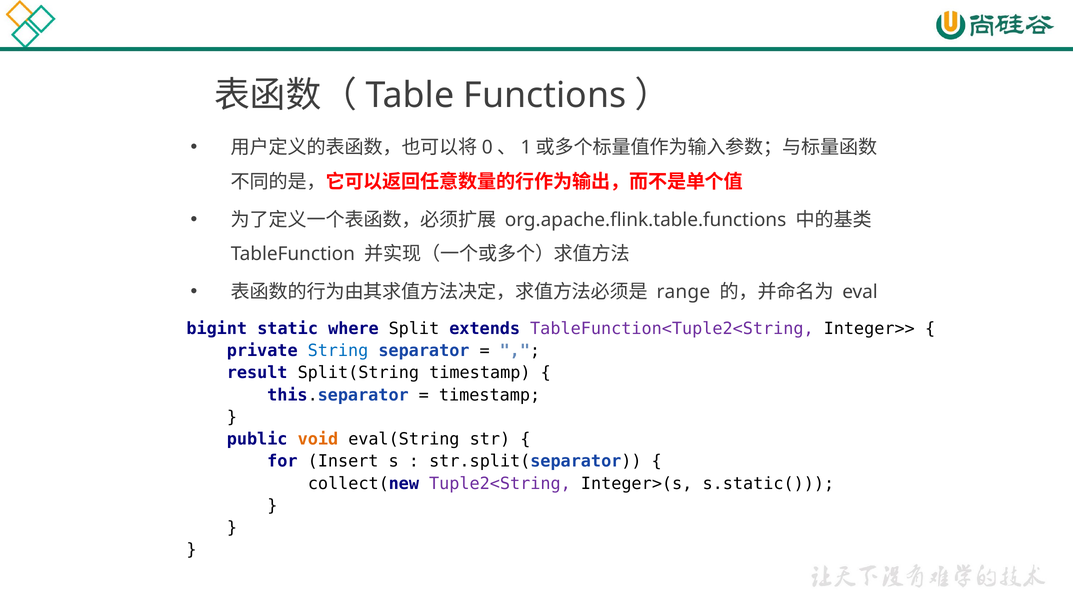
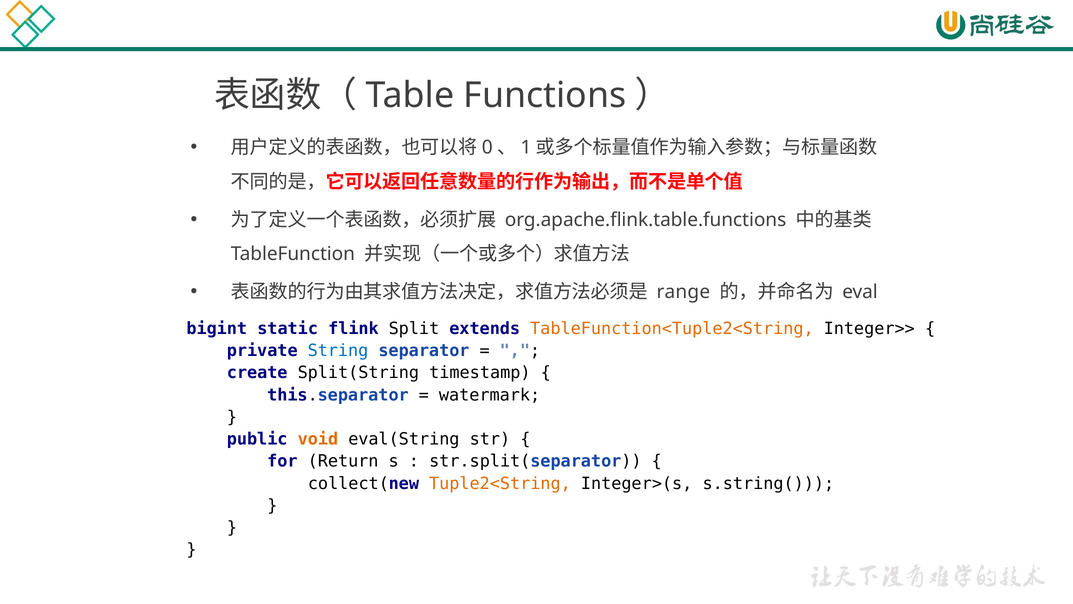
where: where -> flink (353, 328)
TableFunction<Tuple2<String colour: purple -> orange (672, 328)
result: result -> create (257, 373)
timestamp: timestamp -> watermark (490, 395)
Insert: Insert -> Return (343, 461)
Tuple2<String colour: purple -> orange (500, 483)
s.static(: s.static( -> s.string( (768, 483)
